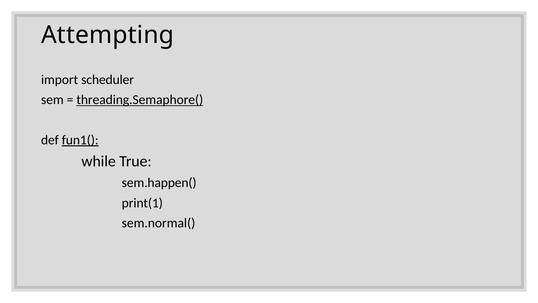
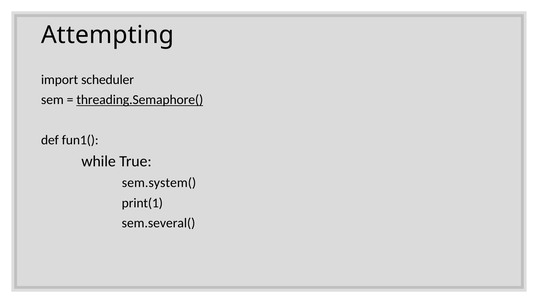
fun1( underline: present -> none (80, 140)
sem.happen(: sem.happen( -> sem.system( (159, 183)
sem.normal(: sem.normal( -> sem.several( (158, 223)
